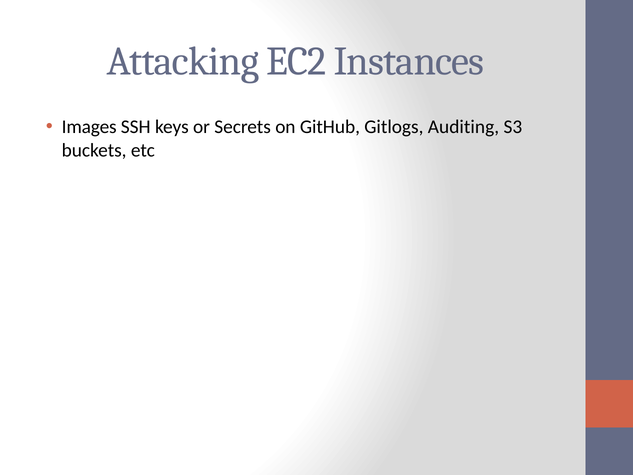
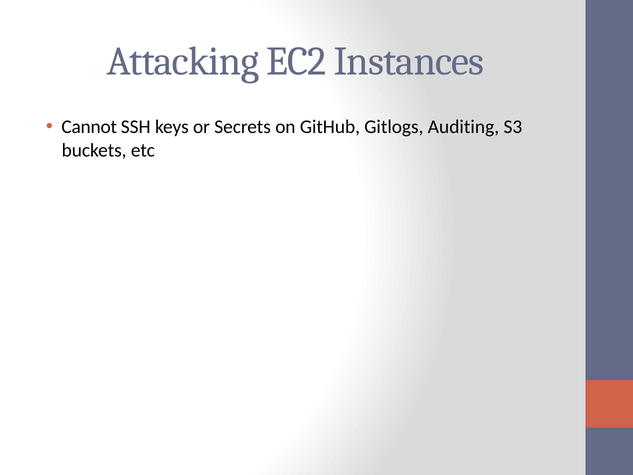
Images: Images -> Cannot (89, 127)
